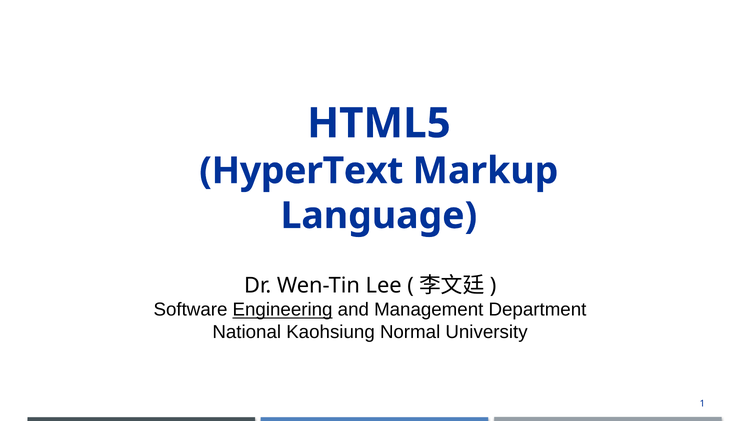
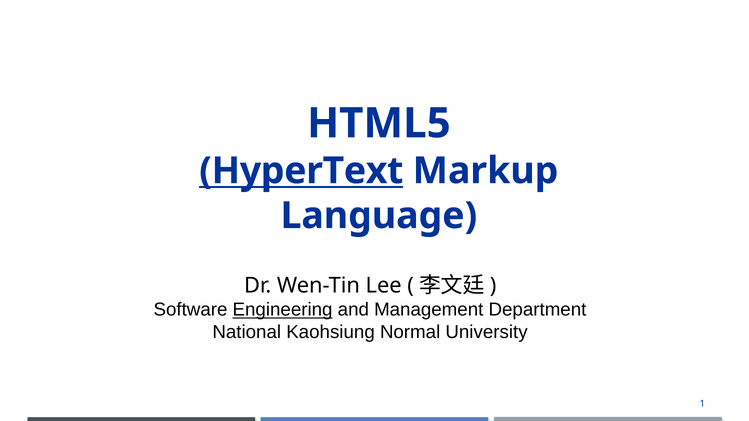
HyperText underline: none -> present (301, 171)
